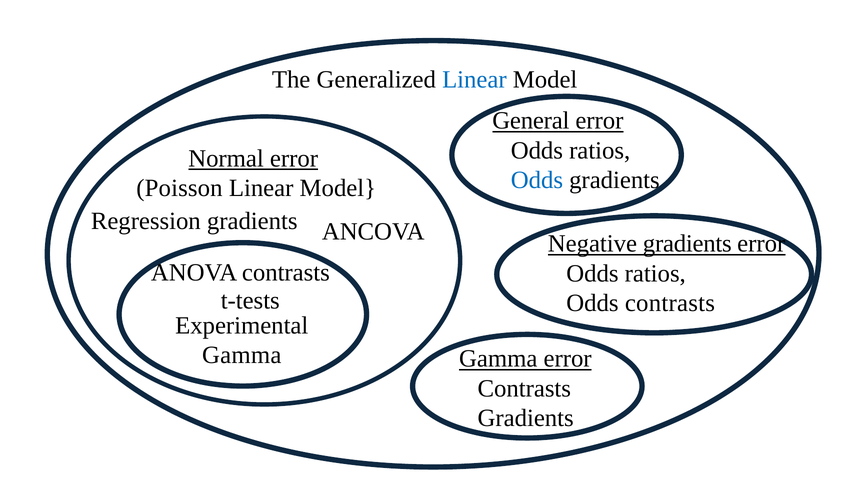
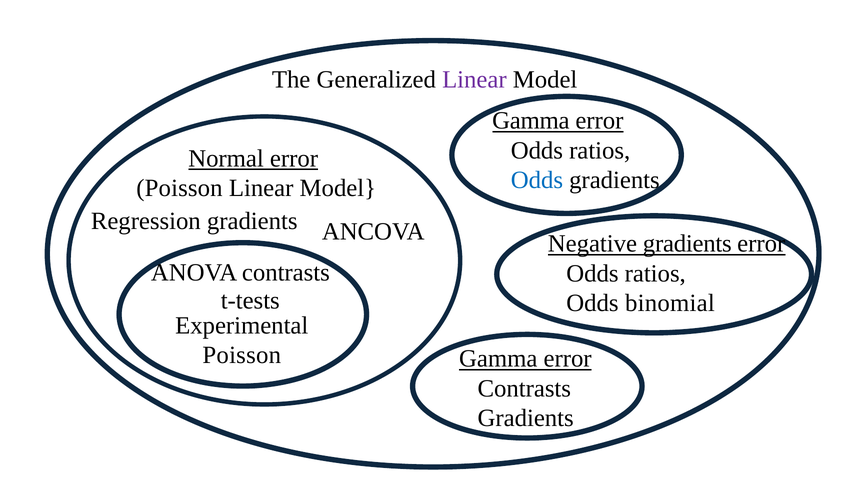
Linear colour: blue -> purple (474, 80)
General: General -> Gamma (531, 121)
Odds contrasts: contrasts -> binomial (670, 303)
Gamma: Gamma -> Poisson (242, 355)
